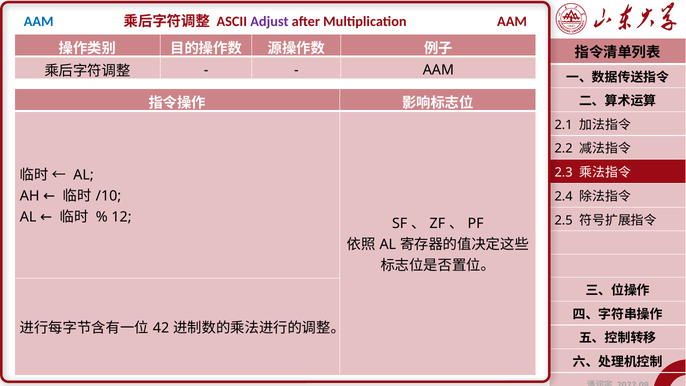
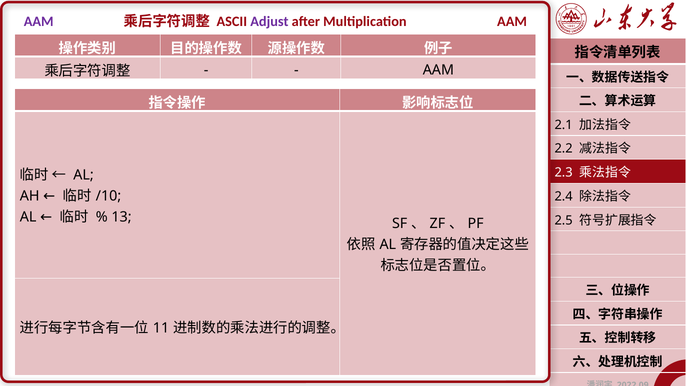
AAM colour: blue -> purple (39, 21)
12: 12 -> 13 (121, 217)
42: 42 -> 11 (161, 328)
